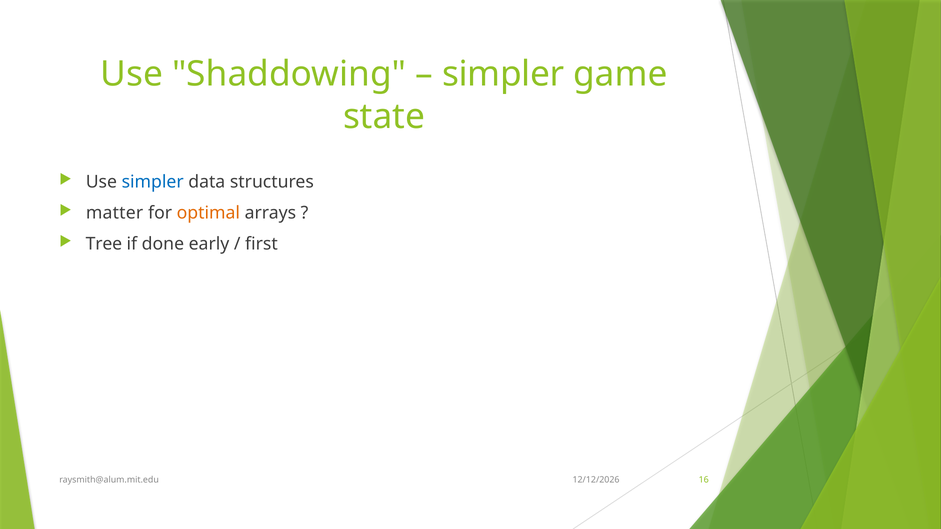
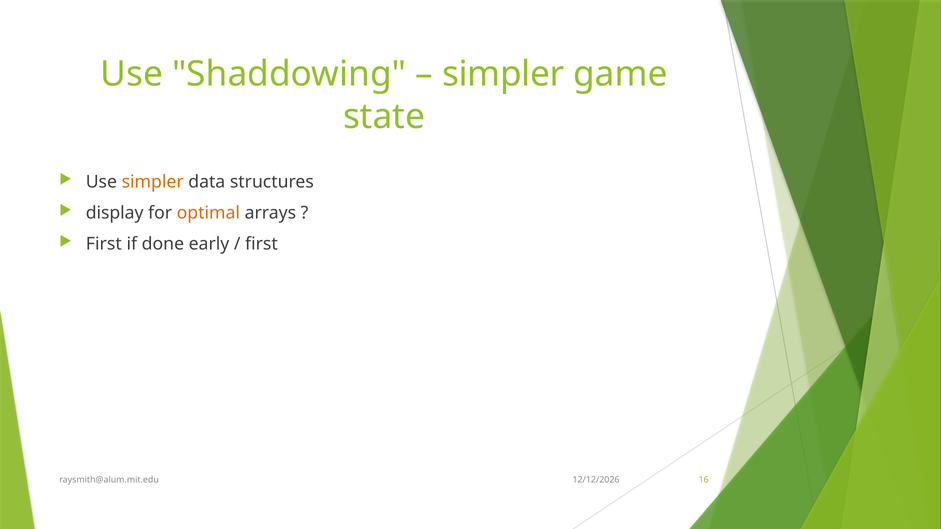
simpler colour: blue -> orange (153, 182)
matter: matter -> display (115, 213)
Tree: Tree -> First (104, 244)
